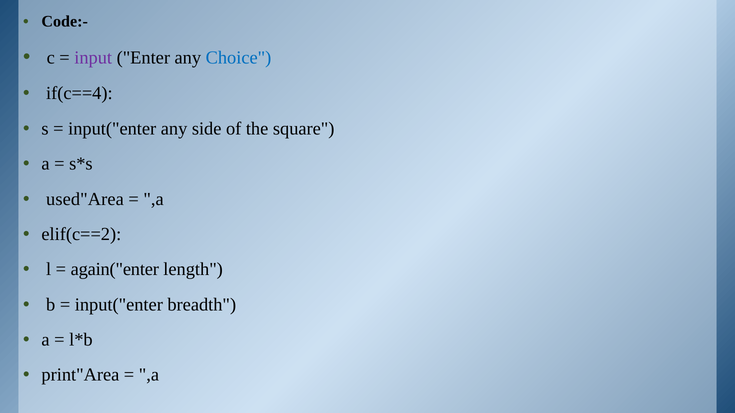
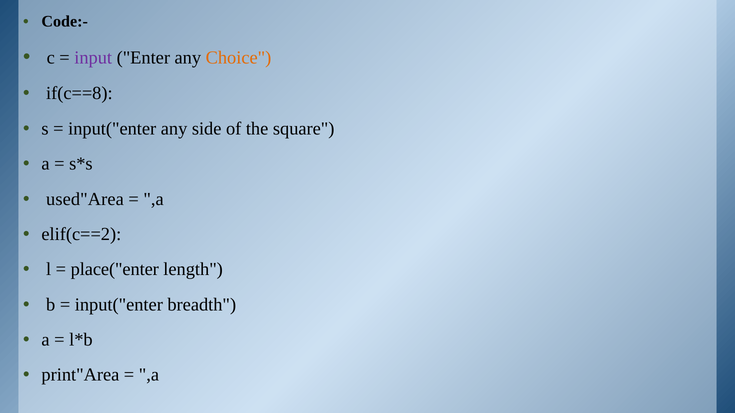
Choice colour: blue -> orange (238, 58)
if(c==4: if(c==4 -> if(c==8 (79, 94)
again("enter: again("enter -> place("enter (115, 270)
